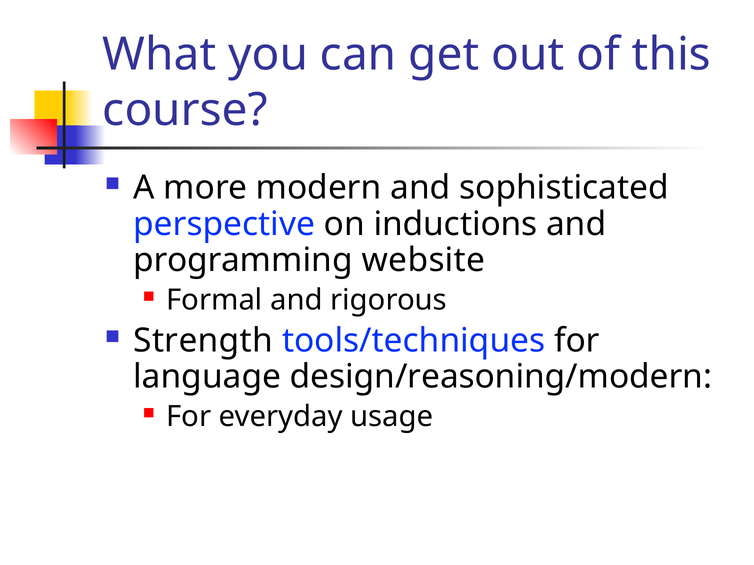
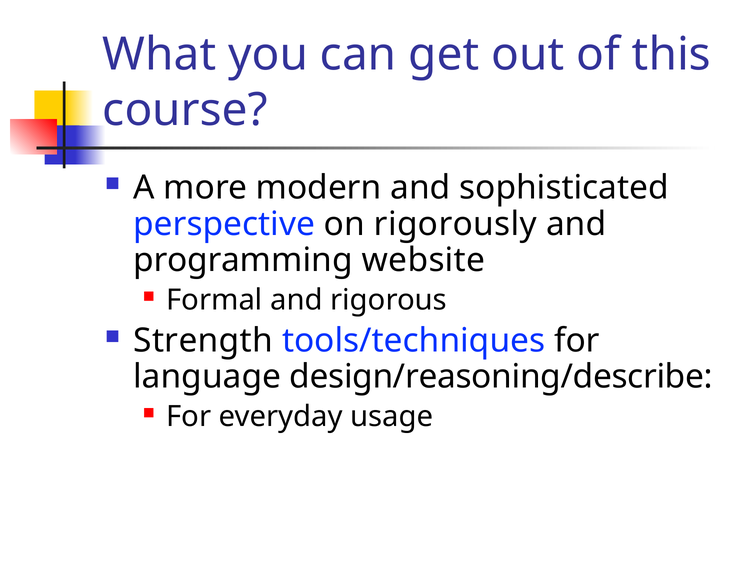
inductions: inductions -> rigorously (455, 224)
design/reasoning/modern: design/reasoning/modern -> design/reasoning/describe (501, 377)
